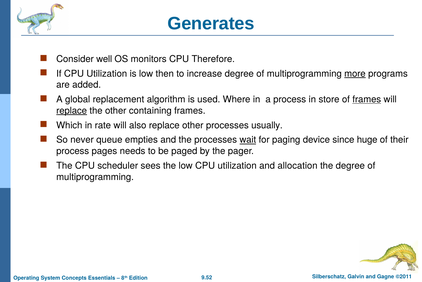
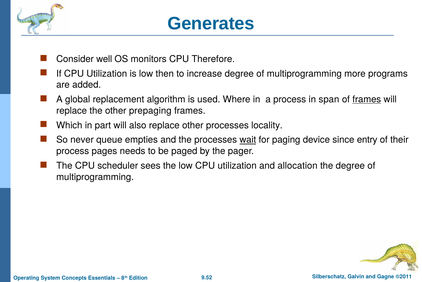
more underline: present -> none (355, 73)
store: store -> span (329, 99)
replace underline: present -> none (72, 110)
containing: containing -> prepaging (150, 110)
rate: rate -> part (103, 125)
usually: usually -> locality (267, 125)
huge: huge -> entry (367, 140)
